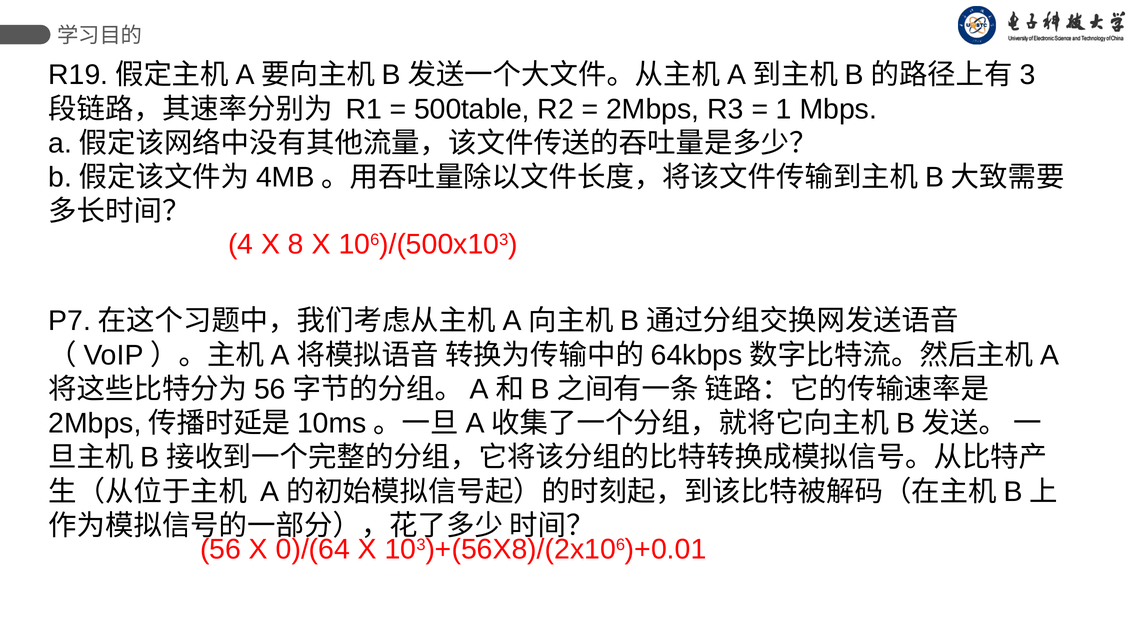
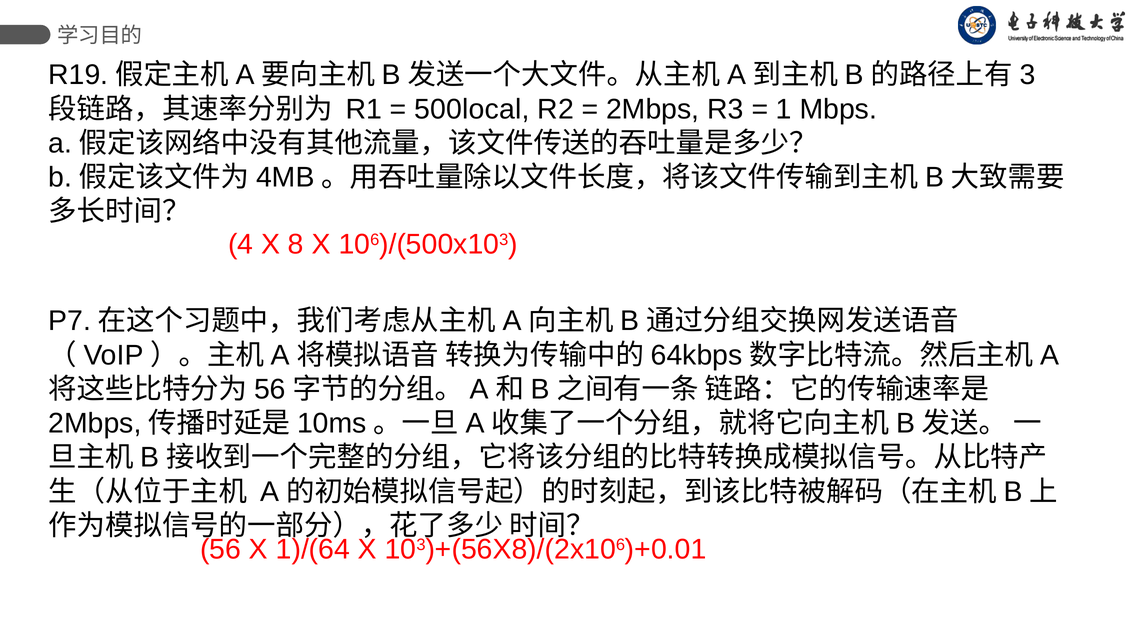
500table: 500table -> 500local (472, 109)
0)/(64: 0)/(64 -> 1)/(64 (313, 549)
